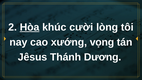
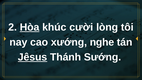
vọng: vọng -> nghe (102, 42)
Jêsus underline: none -> present (33, 57)
Dương: Dương -> Sướng (103, 57)
